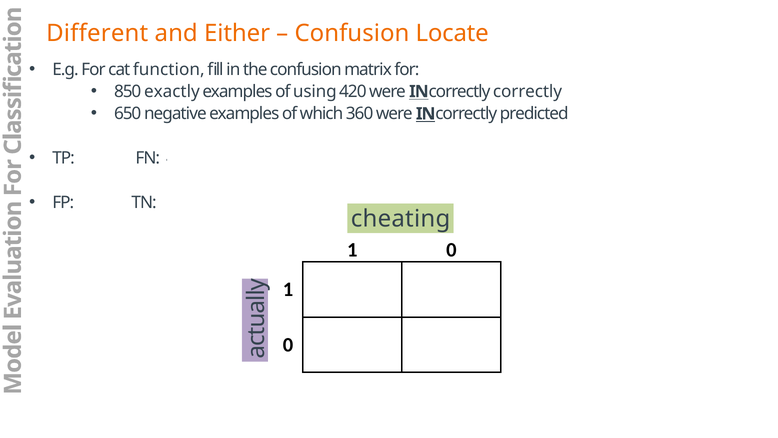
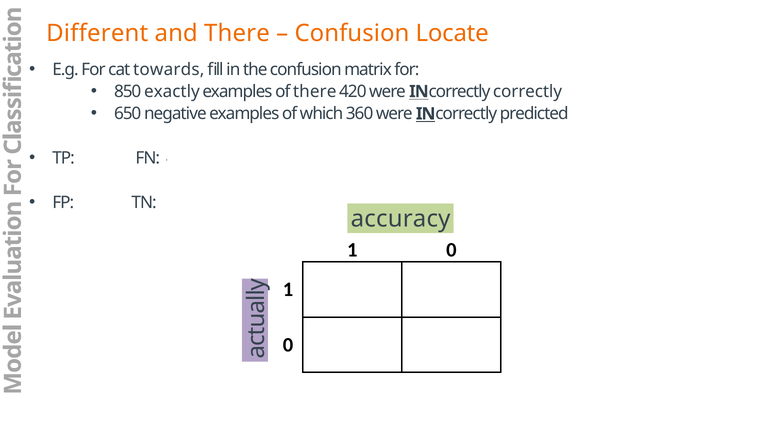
and Either: Either -> There (237, 34)
function: function -> towards (169, 69)
of using: using -> there (315, 92)
cheating: cheating -> accuracy (401, 219)
